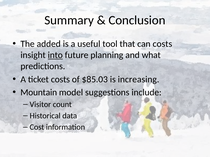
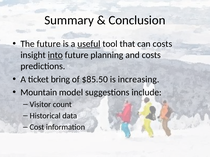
The added: added -> future (49, 44)
useful underline: none -> present (89, 44)
and what: what -> costs (151, 55)
ticket costs: costs -> bring (60, 80)
$85.03: $85.03 -> $85.50 (95, 80)
